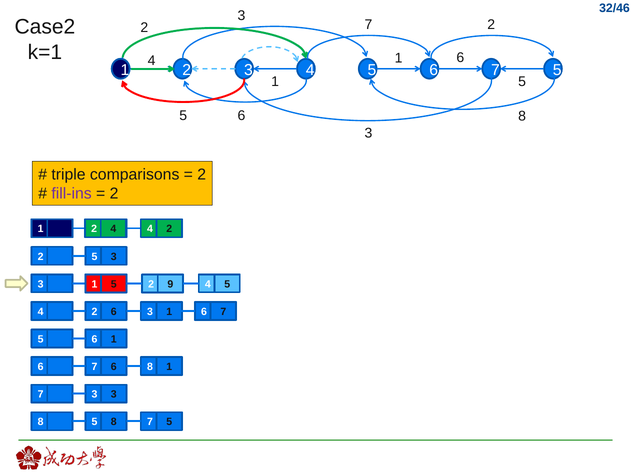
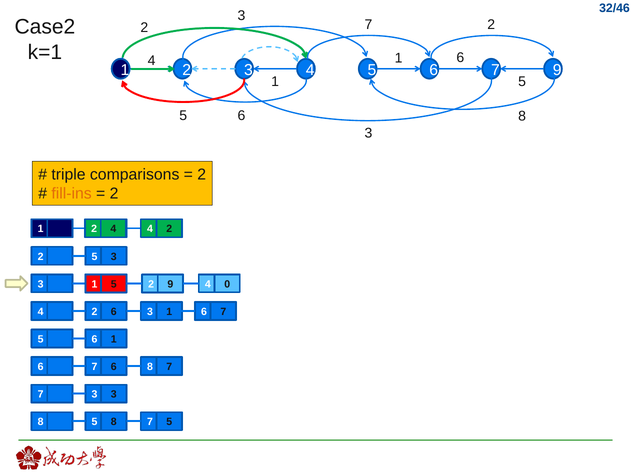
6 7 5: 5 -> 9 (557, 70)
fill-ins colour: purple -> orange (72, 194)
9 4 5: 5 -> 0 (227, 284)
1: 1 -> 7 (169, 367)
